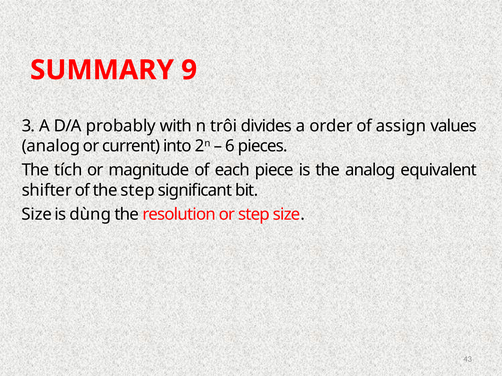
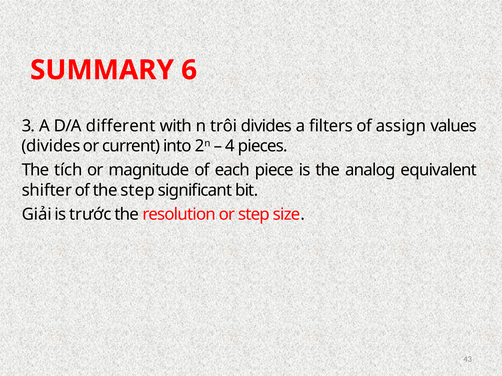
9: 9 -> 6 (189, 70)
probably: probably -> different (121, 126)
order: order -> filters (331, 126)
analog: analog -> divides (51, 146)
6: 6 -> 4 (230, 146)
Size: Size -> Giải (37, 215)
dùng: dùng -> trước (90, 215)
